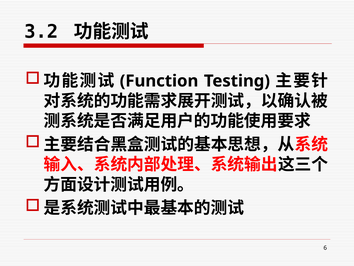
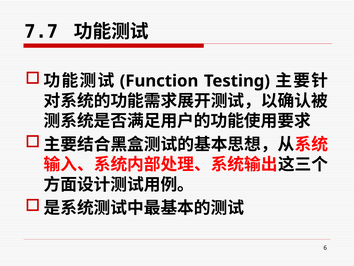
3.2: 3.2 -> 7.7 (41, 32)
